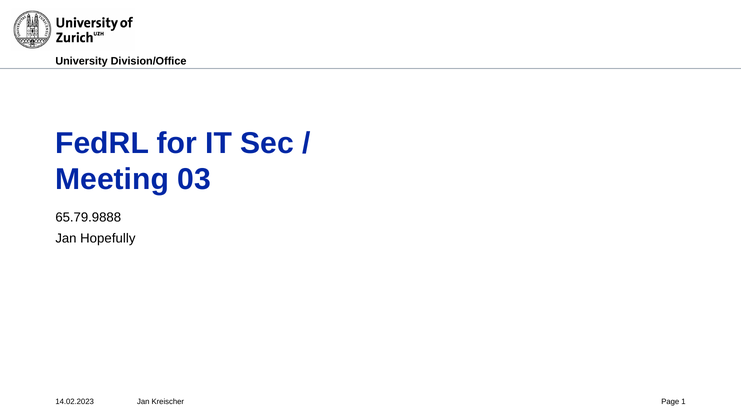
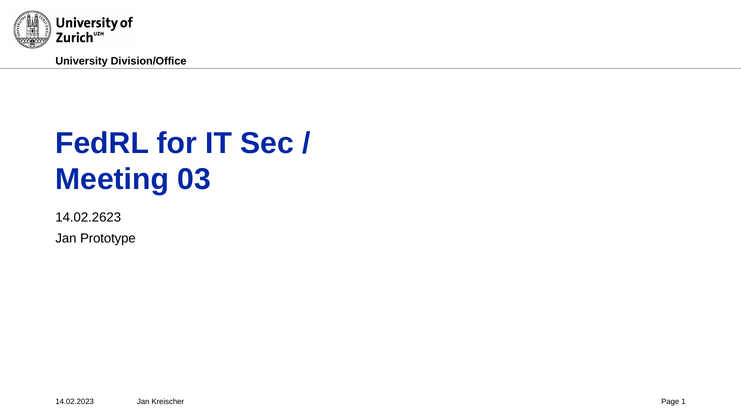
65.79.9888: 65.79.9888 -> 14.02.2623 (88, 217)
Hopefully: Hopefully -> Prototype (108, 238)
